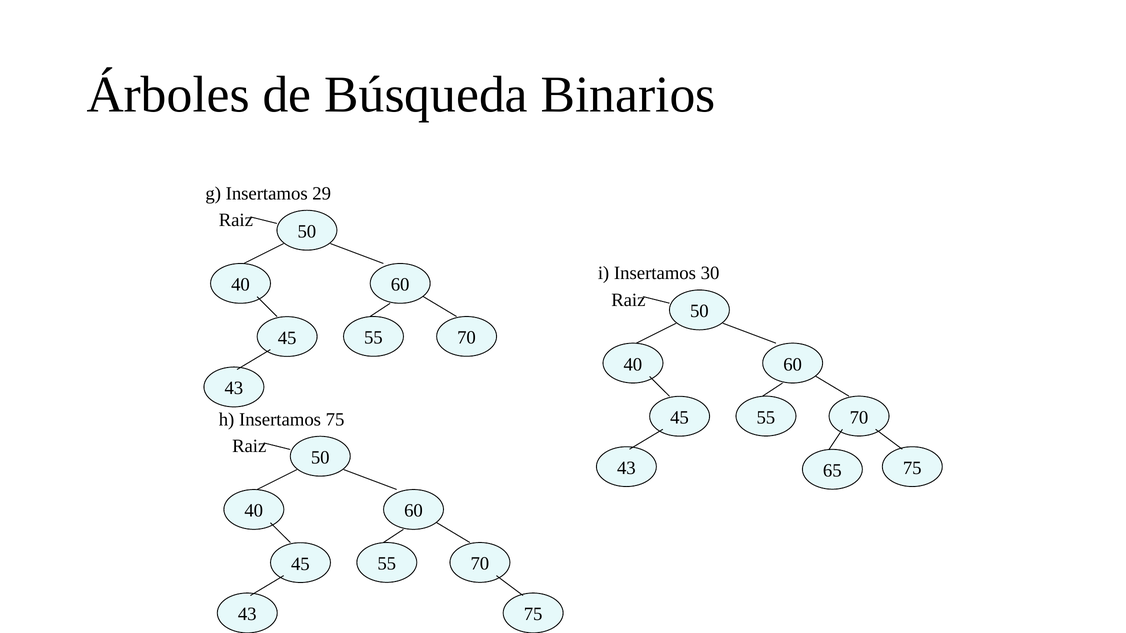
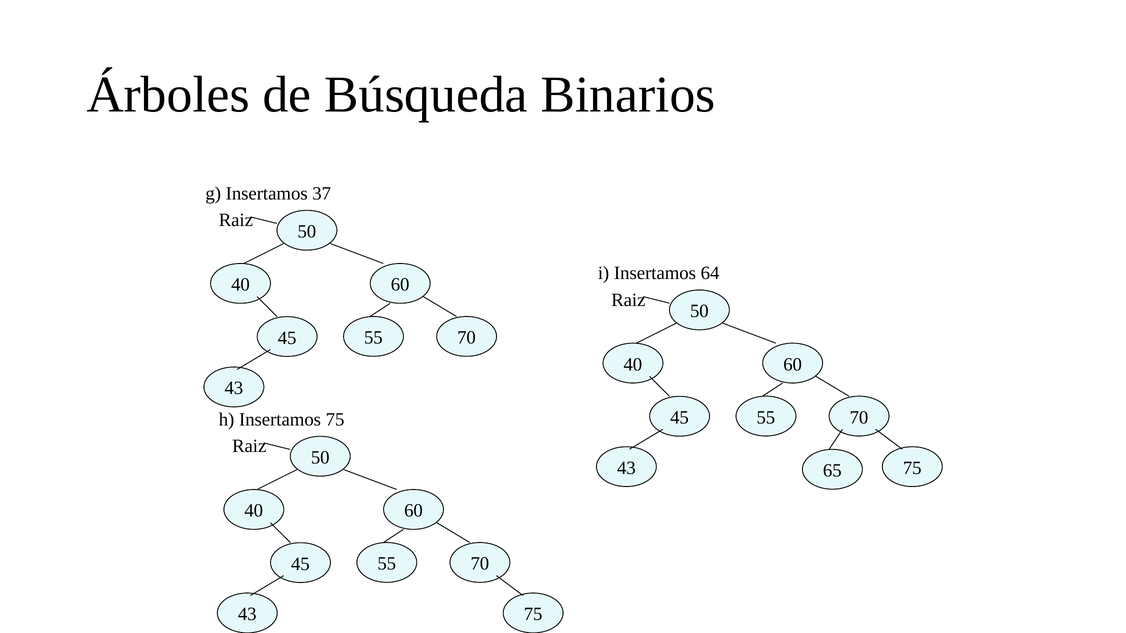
29: 29 -> 37 (322, 194)
30: 30 -> 64 (710, 274)
